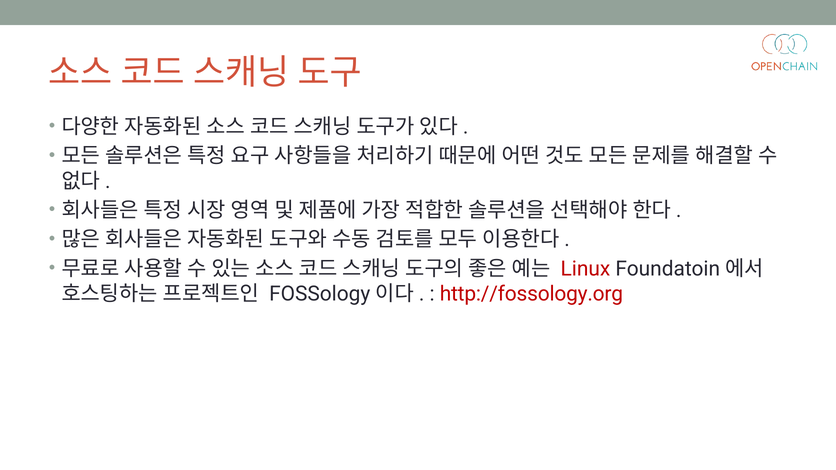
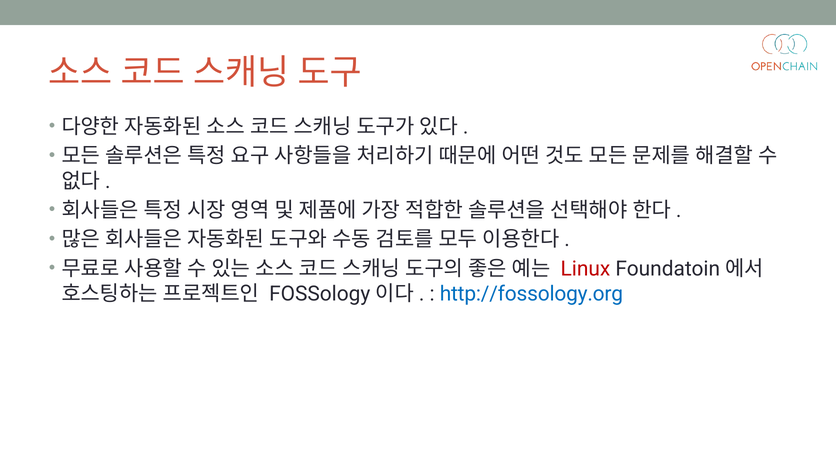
http://fossology.org colour: red -> blue (531, 294)
